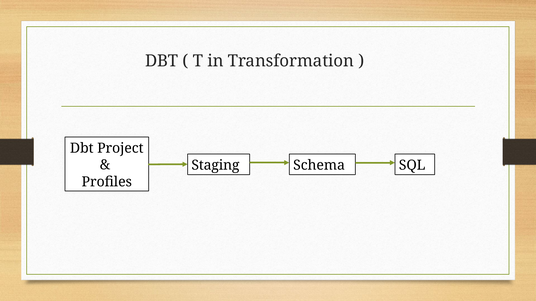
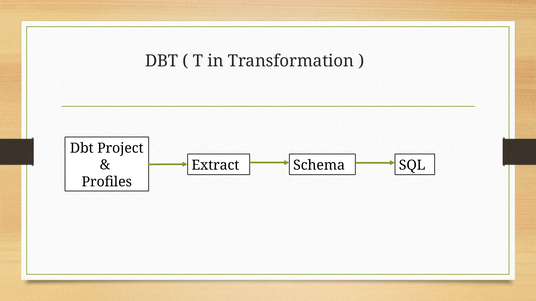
Staging: Staging -> Extract (215, 165)
